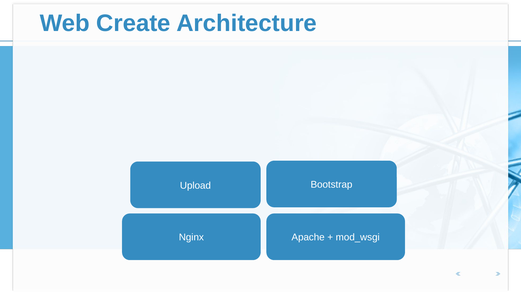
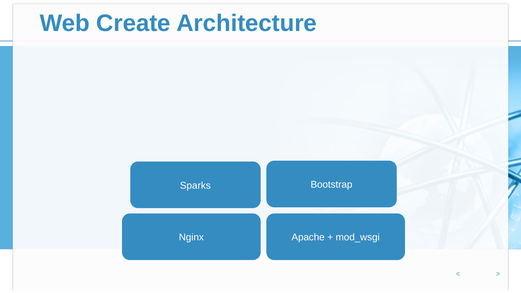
Upload: Upload -> Sparks (195, 186)
